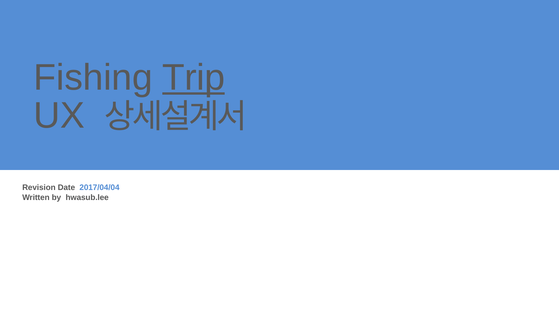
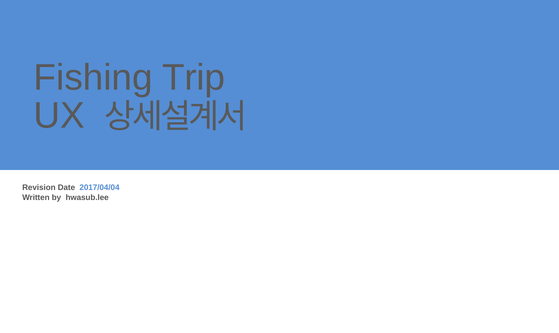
Trip underline: present -> none (194, 78)
